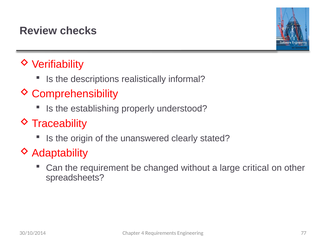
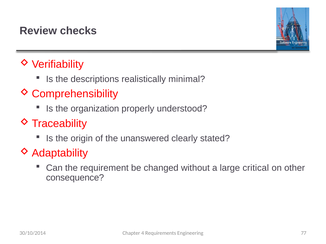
informal: informal -> minimal (187, 79)
establishing: establishing -> organization (95, 109)
spreadsheets: spreadsheets -> consequence (75, 178)
